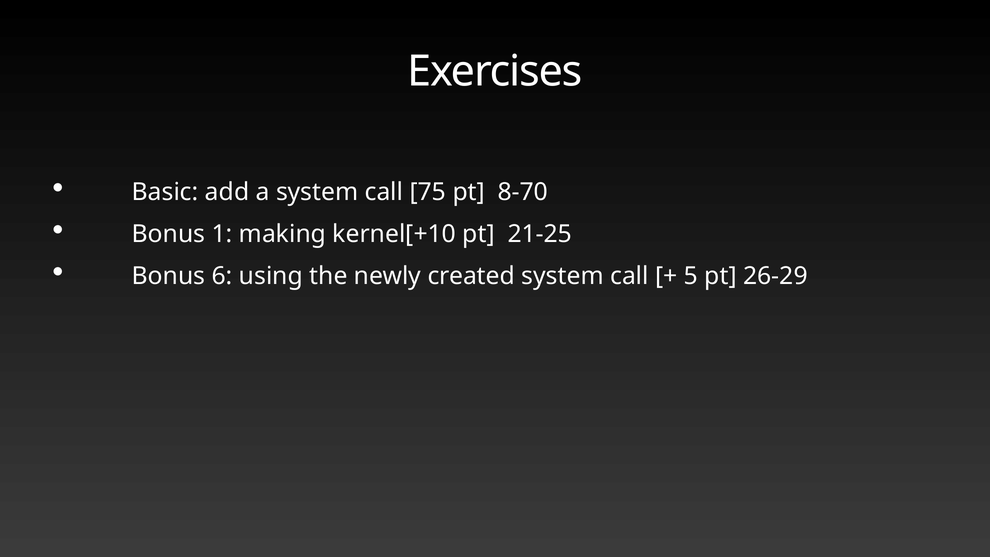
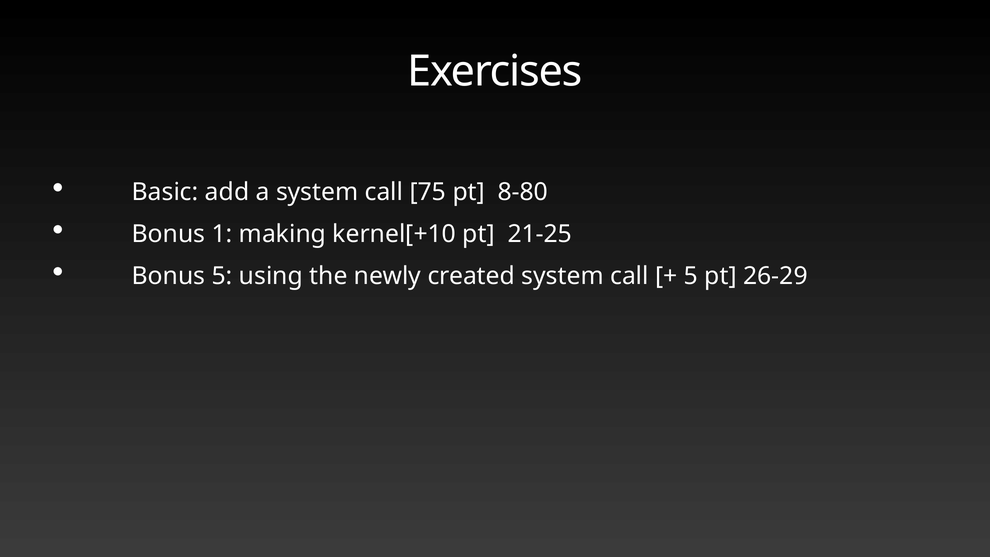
8-70: 8-70 -> 8-80 (523, 192)
Bonus 6: 6 -> 5 (222, 276)
